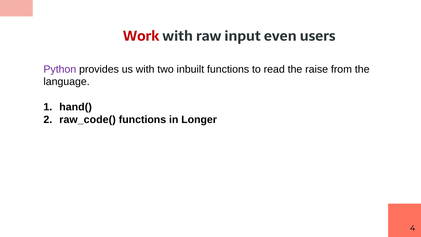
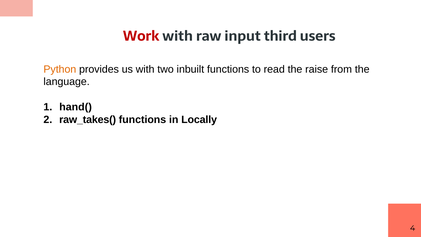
even: even -> third (280, 36)
Python colour: purple -> orange (60, 69)
raw_code(: raw_code( -> raw_takes( (88, 120)
Longer: Longer -> Locally (199, 120)
